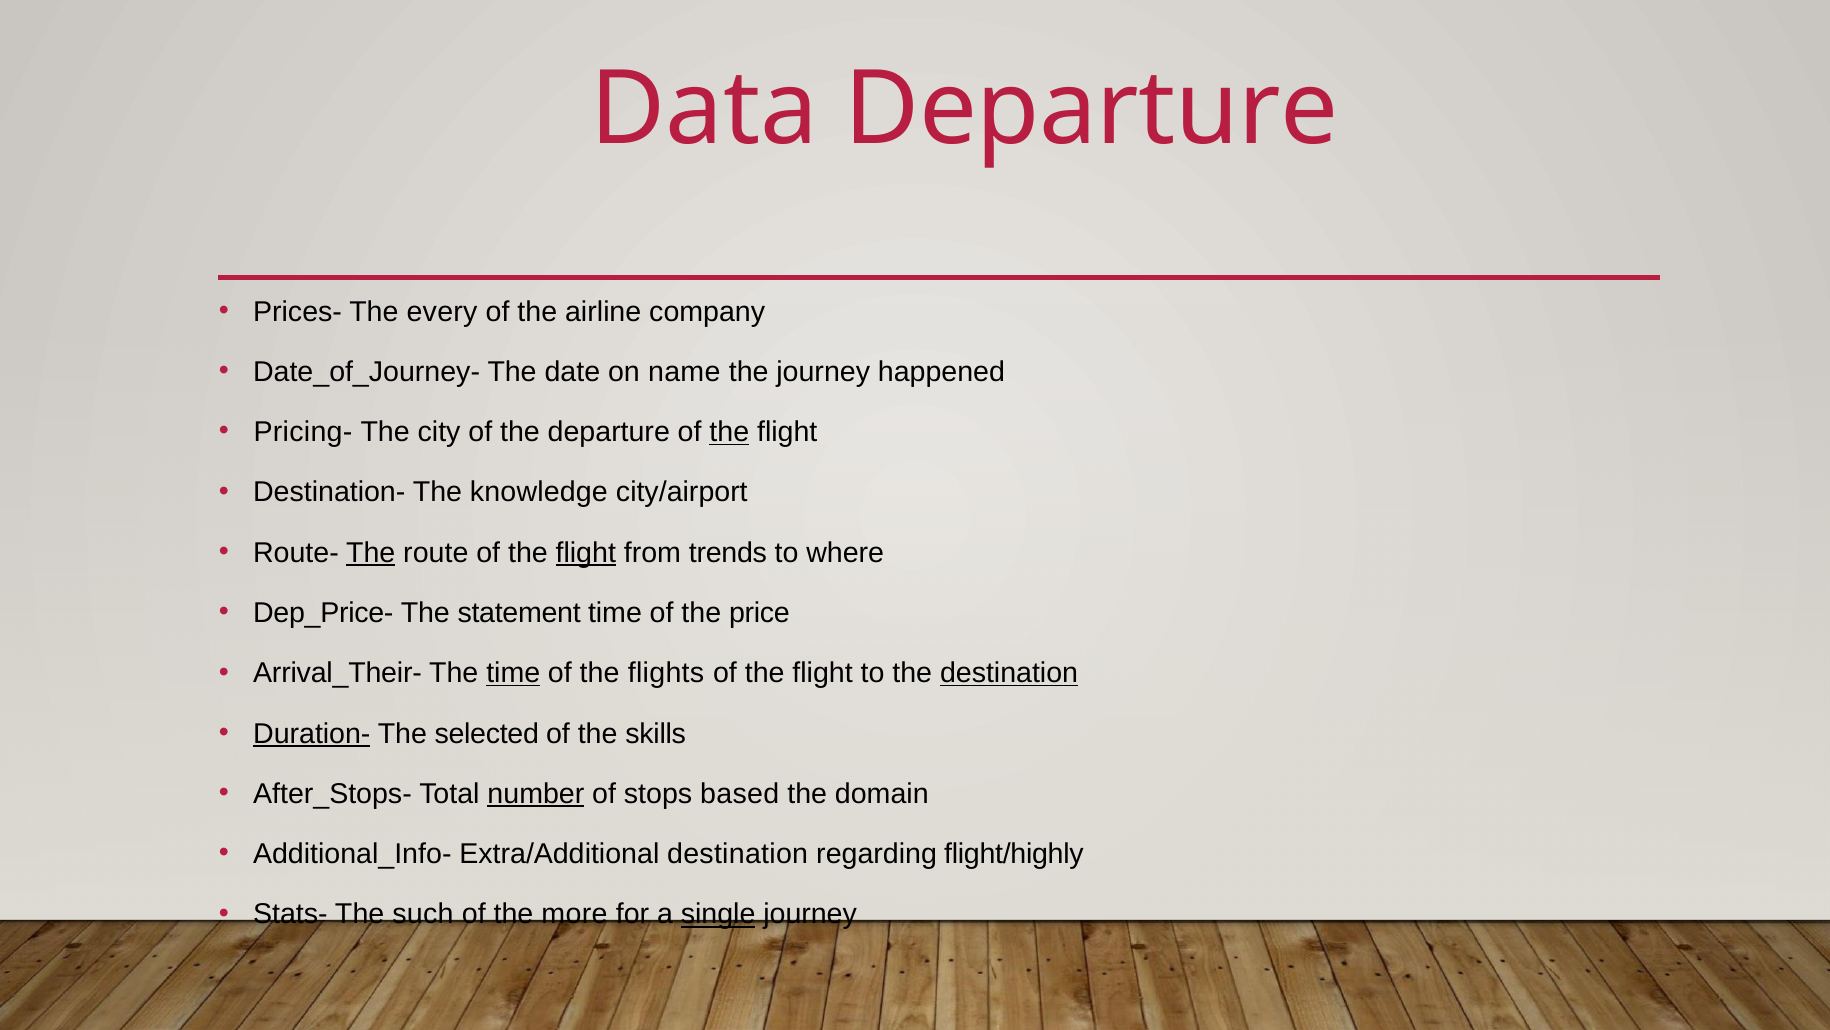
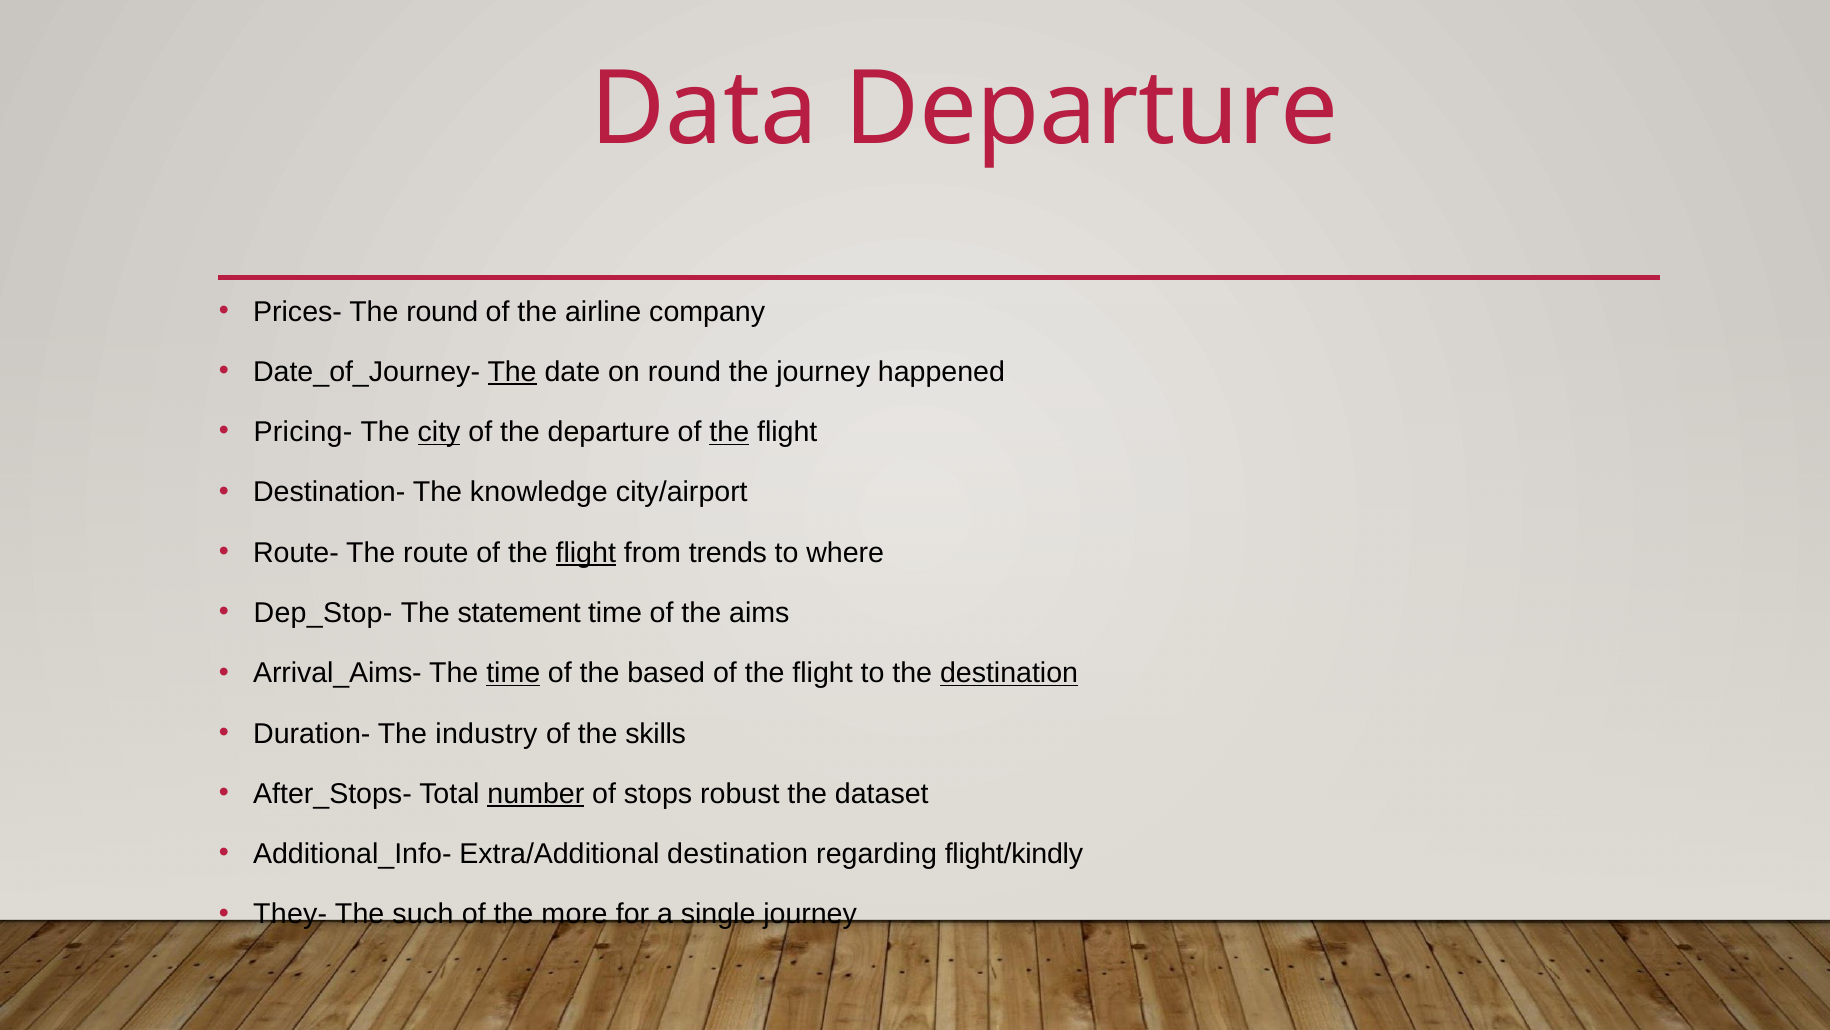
The every: every -> round (442, 311)
The underline: none -> present (512, 372)
on name: name -> round (684, 372)
city underline: none -> present (439, 432)
The underline: present -> none (371, 552)
Dep_Price-: Dep_Price- -> Dep_Stop- (323, 613)
price: price -> aims (759, 613)
Arrival_Their-: Arrival_Their- -> Arrival_Aims- (337, 673)
flights: flights -> based (666, 673)
Duration- underline: present -> none (312, 733)
selected: selected -> industry (486, 733)
based: based -> robust (740, 793)
domain: domain -> dataset (882, 793)
flight/highly: flight/highly -> flight/kindly (1014, 854)
Stats-: Stats- -> They- (290, 914)
single underline: present -> none (718, 914)
